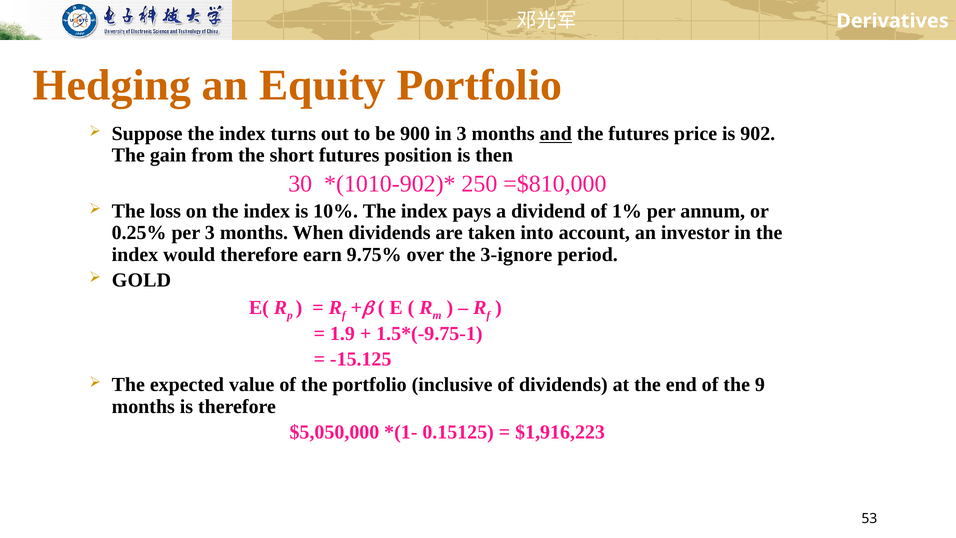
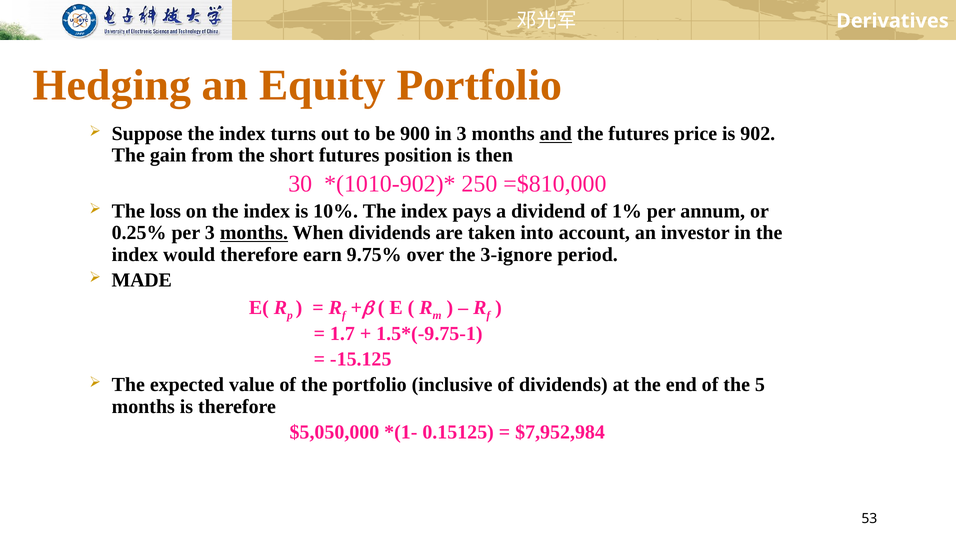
months underline: none -> present (254, 233)
GOLD: GOLD -> MADE (142, 280)
1.9: 1.9 -> 1.7 (342, 334)
9: 9 -> 5 (760, 385)
$1,916,223: $1,916,223 -> $7,952,984 (560, 432)
